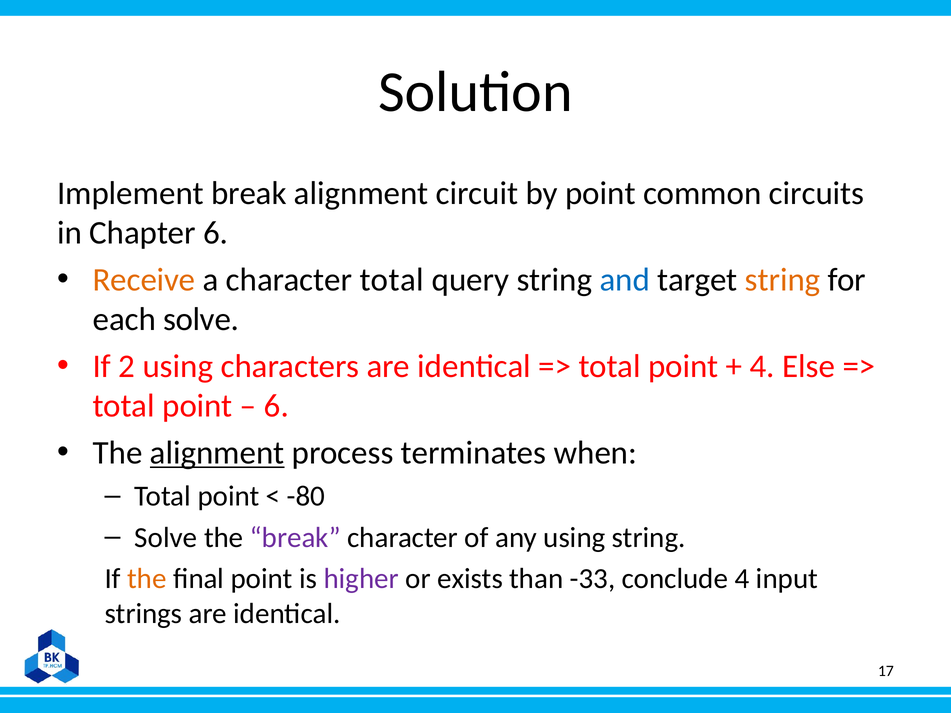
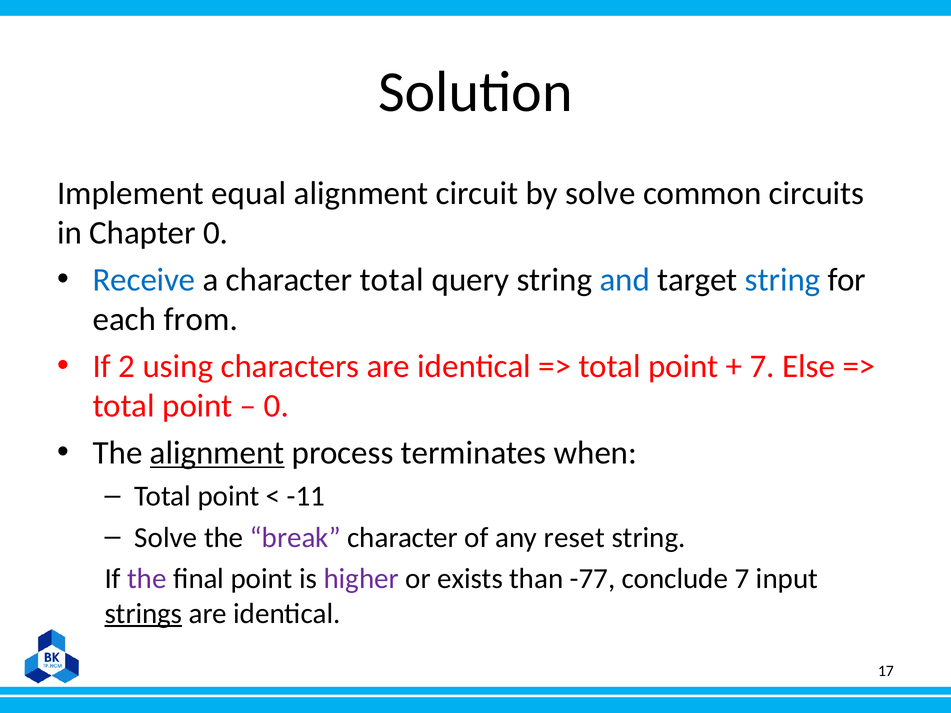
Implement break: break -> equal (249, 193)
by point: point -> solve (600, 193)
Chapter 6: 6 -> 0 (216, 233)
Receive colour: orange -> blue (144, 280)
string colour: orange -> blue (783, 280)
each solve: solve -> from (201, 320)
4: 4 -> 7 (762, 367)
6: 6 -> 0 (276, 406)
-80: -80 -> -11 (306, 497)
any using: using -> reset (574, 538)
the colour: orange -> purple (147, 579)
-33: -33 -> -77 (593, 579)
conclude 4: 4 -> 7 (742, 579)
strings underline: none -> present (143, 614)
